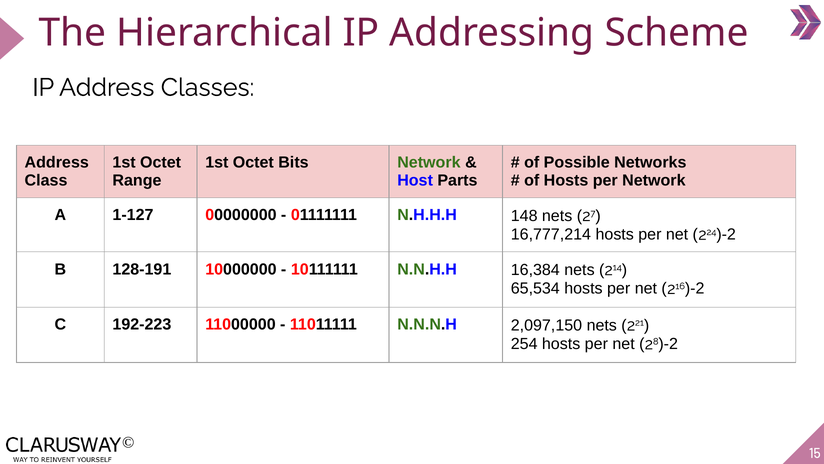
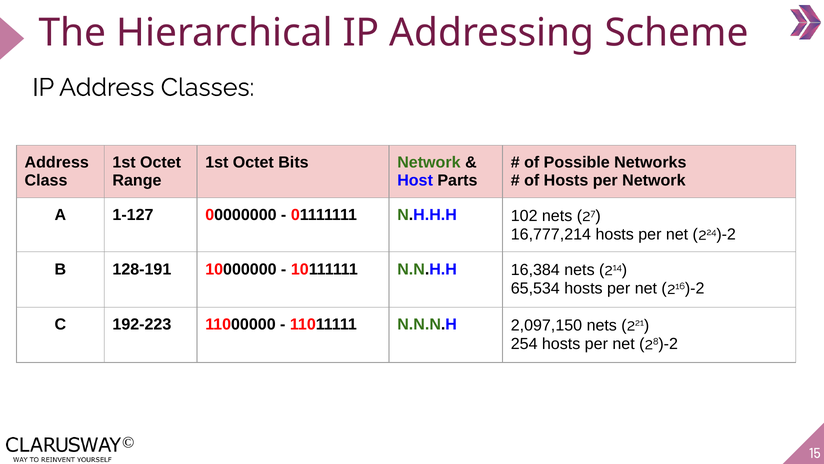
148: 148 -> 102 (524, 216)
